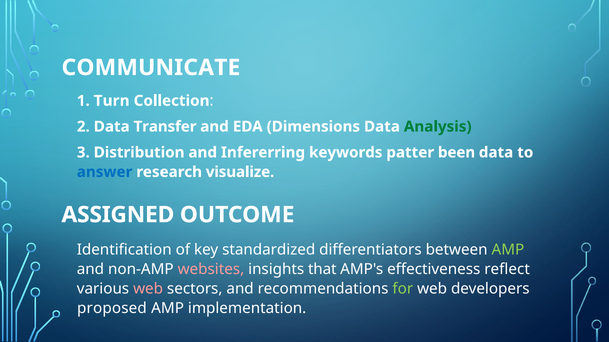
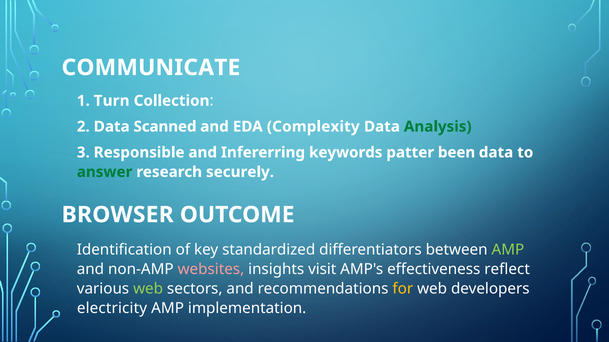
Transfer: Transfer -> Scanned (165, 127)
Dimensions: Dimensions -> Complexity (313, 127)
Distribution: Distribution -> Responsible (139, 153)
answer colour: blue -> green (105, 172)
visualize: visualize -> securely (240, 172)
ASSIGNED: ASSIGNED -> BROWSER (118, 215)
that: that -> visit (322, 269)
web colour: pink -> light green (148, 289)
for colour: light green -> yellow (403, 289)
proposed: proposed -> electricity (112, 309)
